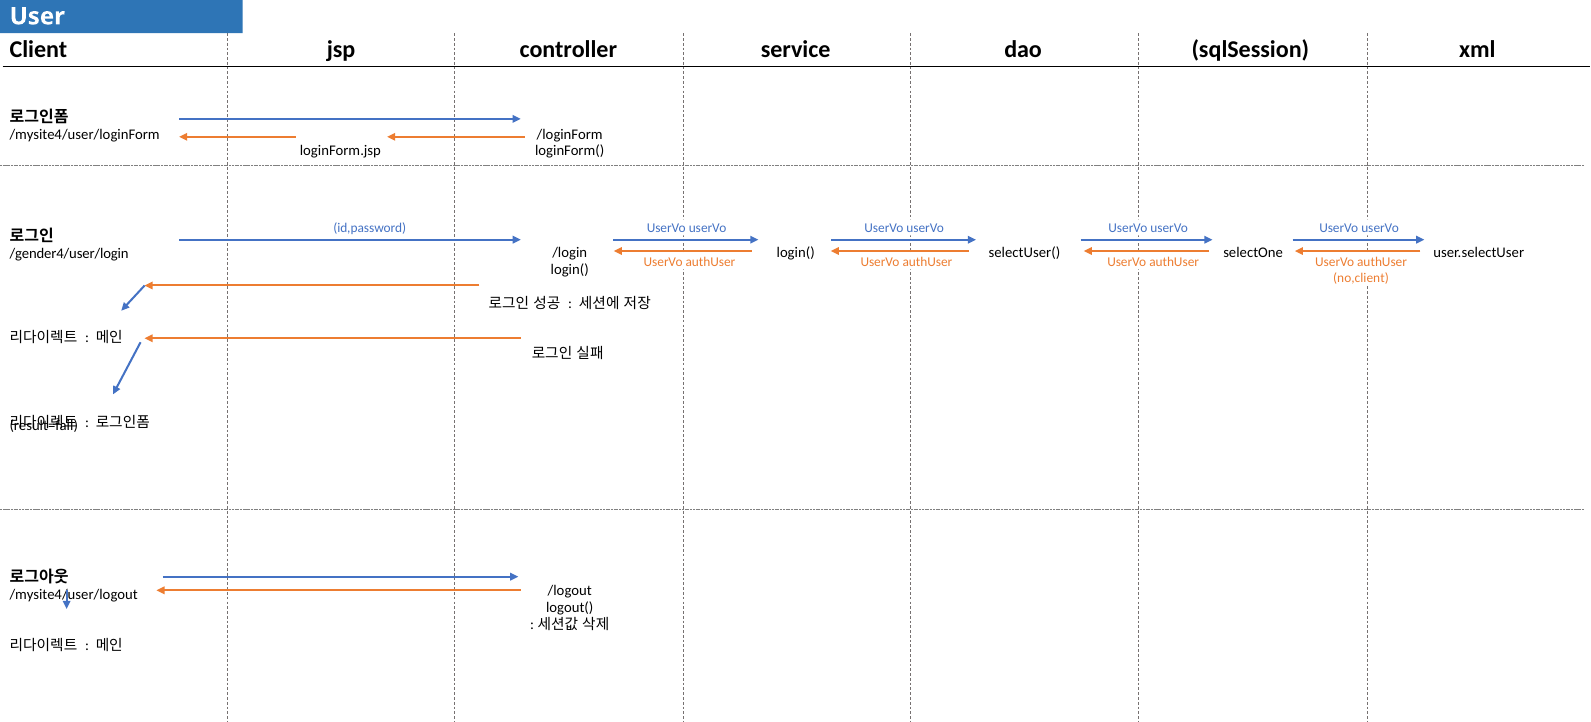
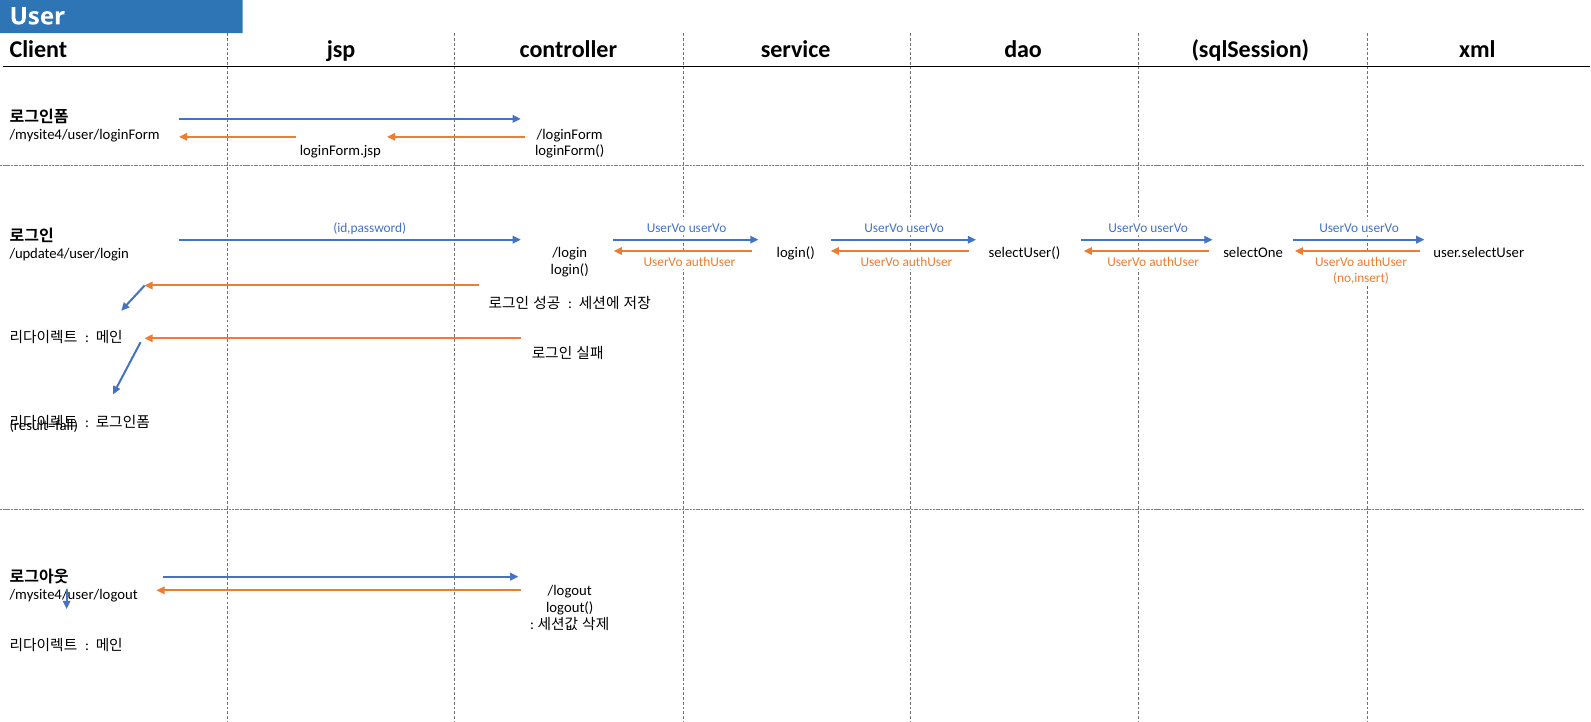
/gender4/user/login: /gender4/user/login -> /update4/user/login (69, 253)
no,client: no,client -> no,insert (1361, 278)
